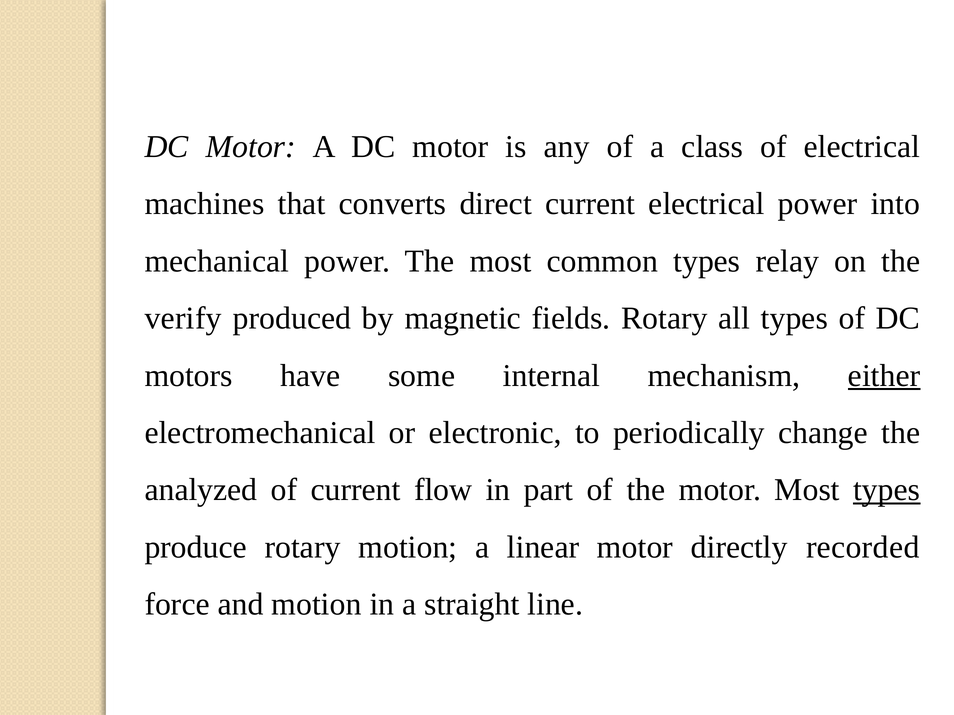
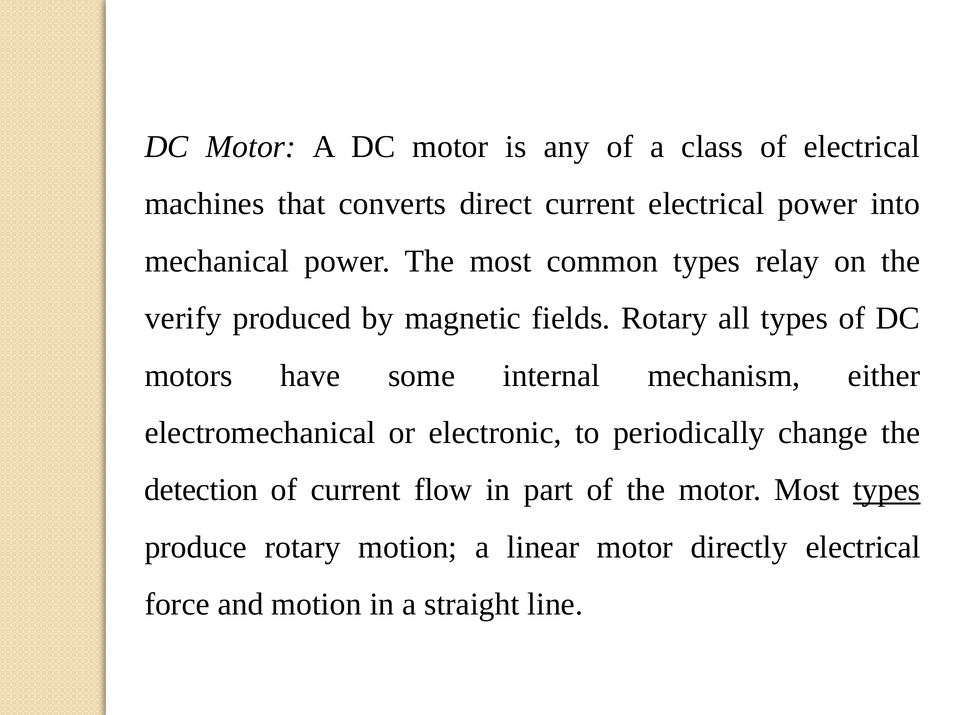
either underline: present -> none (884, 376)
analyzed: analyzed -> detection (201, 490)
directly recorded: recorded -> electrical (863, 548)
